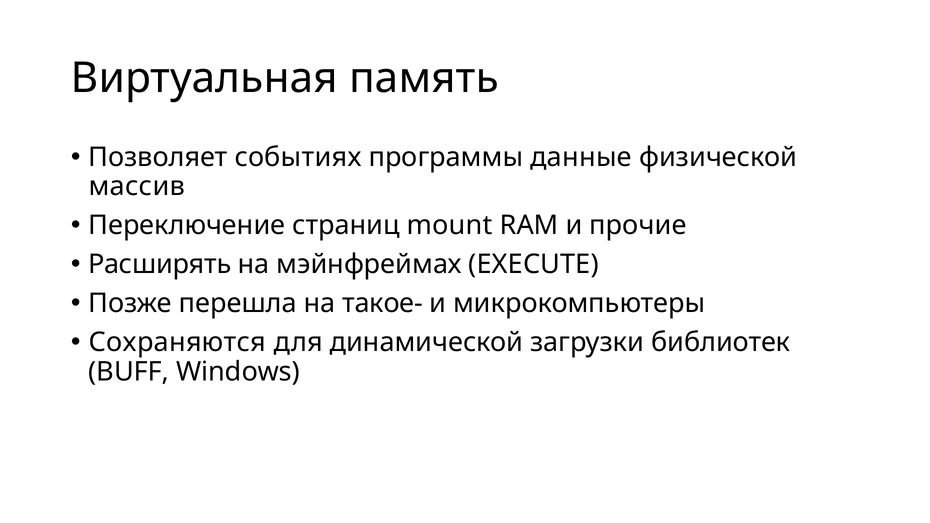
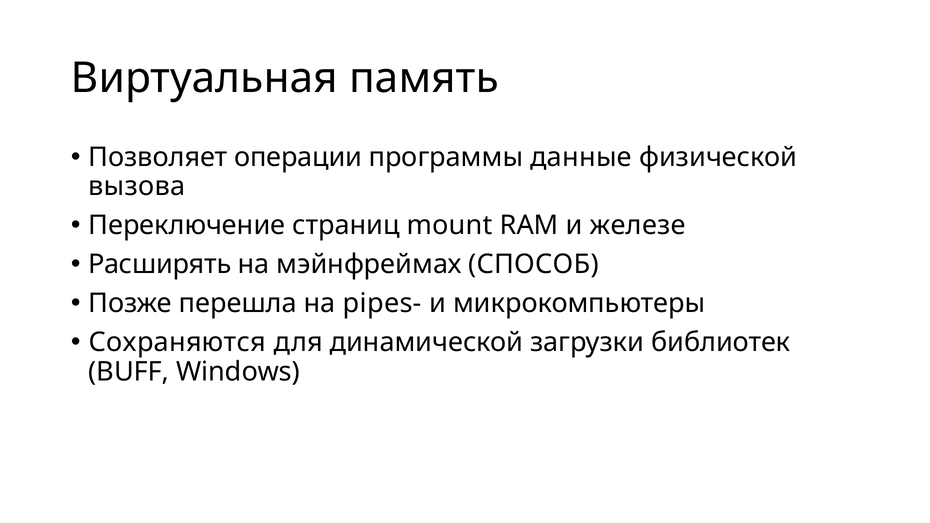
событиях: событиях -> операции (298, 157)
массив: массив -> вызова (137, 187)
прочие: прочие -> железе (638, 226)
EXECUTE: EXECUTE -> СПОСОБ (534, 265)
такое-: такое- -> pipes- (382, 304)
